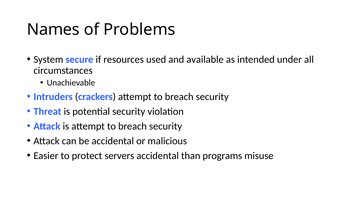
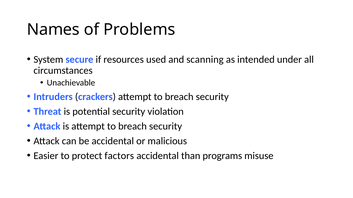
available: available -> scanning (205, 60)
servers: servers -> factors (119, 156)
